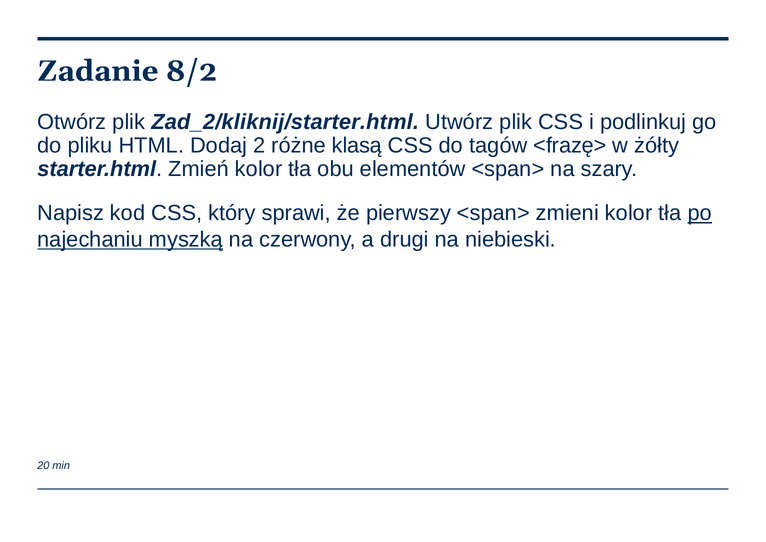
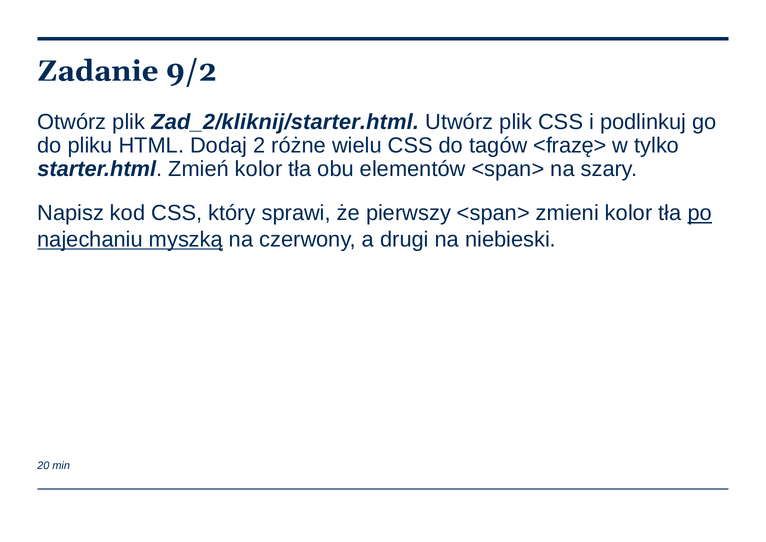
8/2: 8/2 -> 9/2 (191, 71)
klasą: klasą -> wielu (357, 145)
żółty: żółty -> tylko (657, 145)
